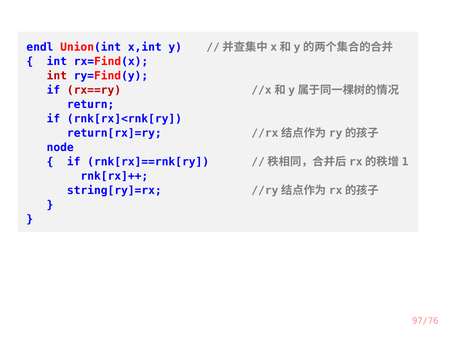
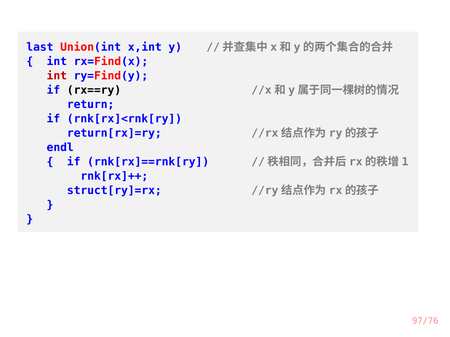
endl: endl -> last (40, 47)
rx==ry colour: red -> black (94, 90)
node: node -> endl (60, 148)
string[ry]=rx: string[ry]=rx -> struct[ry]=rx (114, 191)
